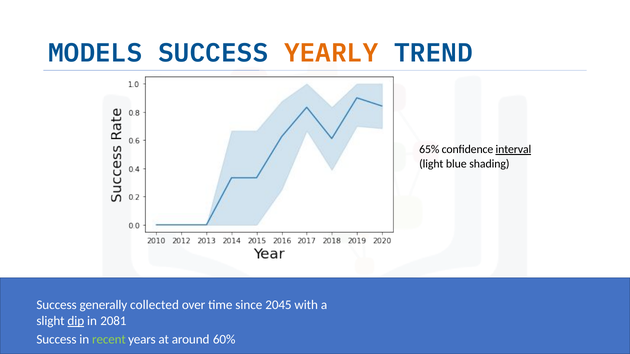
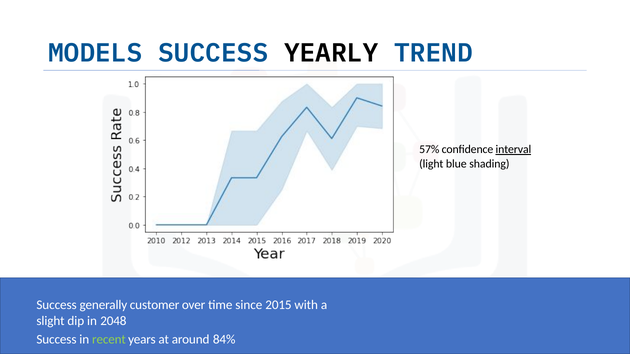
YEARLY colour: orange -> black (331, 53)
65%: 65% -> 57% (429, 150)
collected: collected -> customer (155, 305)
2045: 2045 -> 2015 (278, 305)
dip underline: present -> none (76, 321)
2081: 2081 -> 2048 (113, 321)
60%: 60% -> 84% (224, 340)
